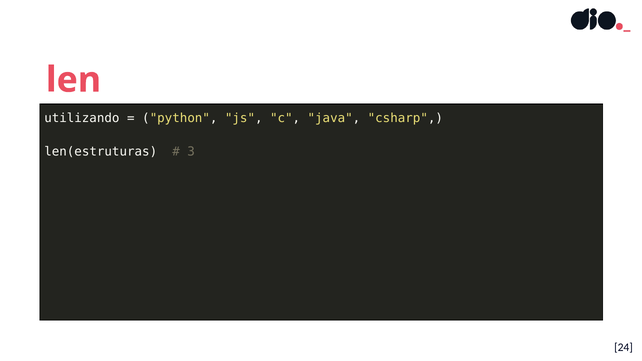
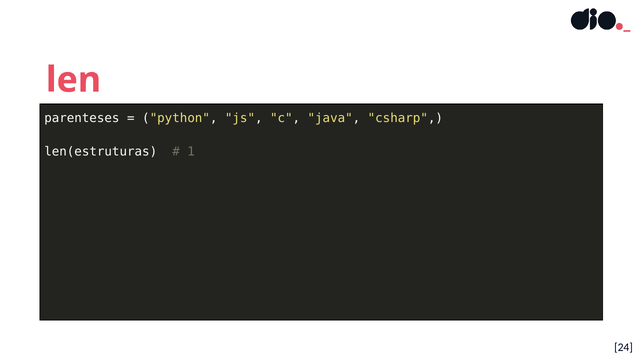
utilizando: utilizando -> parenteses (82, 118)
3: 3 -> 1 (191, 152)
